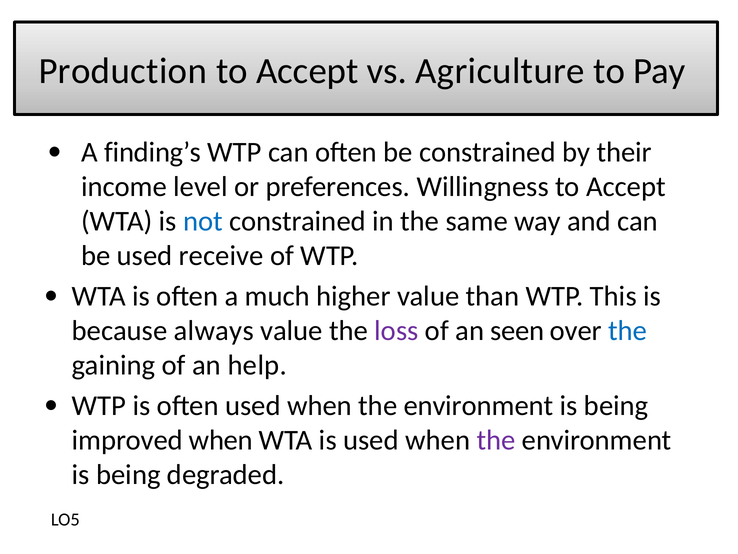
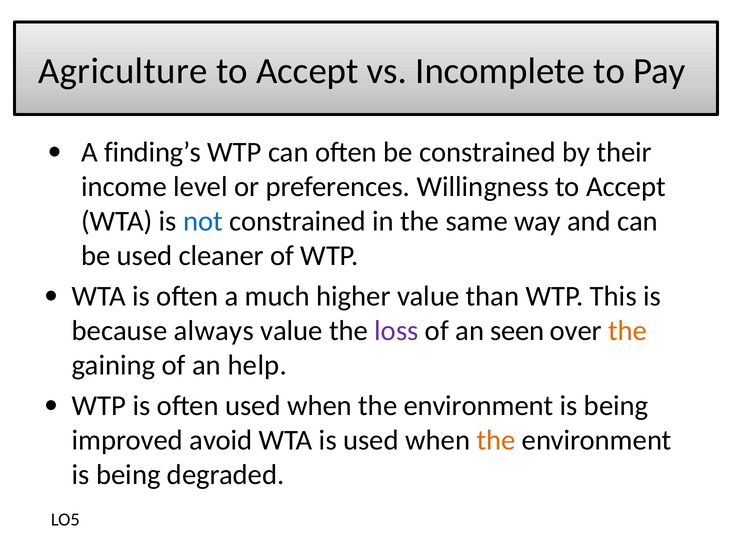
Production: Production -> Agriculture (123, 71)
Agriculture: Agriculture -> Incomplete (500, 71)
receive: receive -> cleaner (221, 255)
the colour: blue -> orange (628, 330)
improved when: when -> avoid (221, 440)
the colour: purple -> orange (496, 440)
